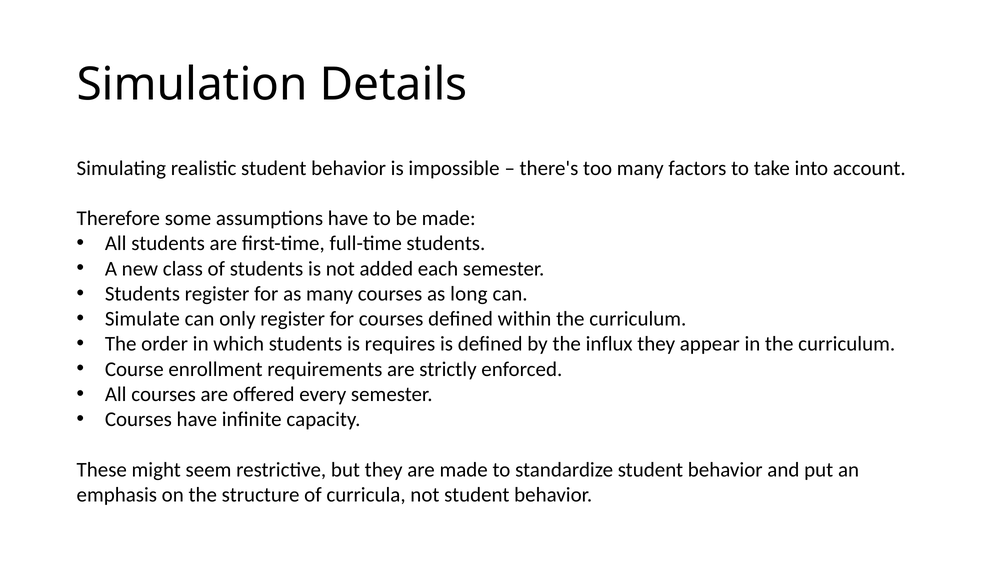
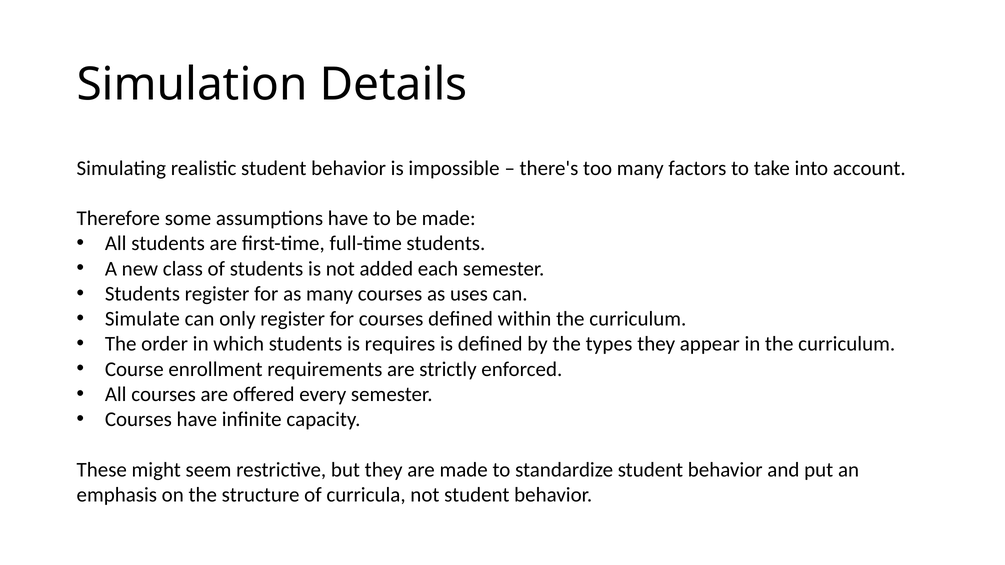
long: long -> uses (469, 294)
influx: influx -> types (609, 344)
